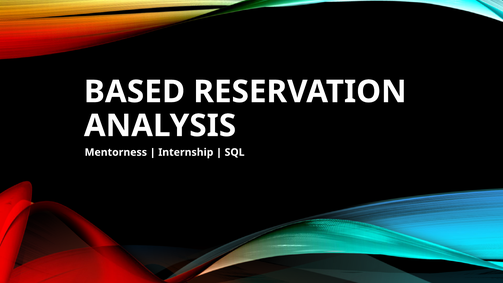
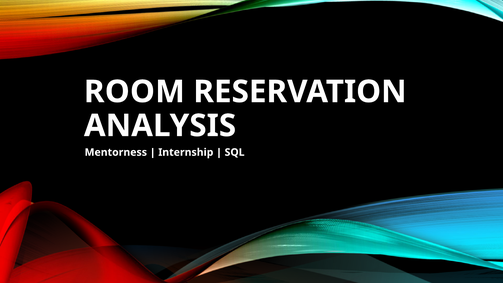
BASED: BASED -> ROOM (134, 92)
